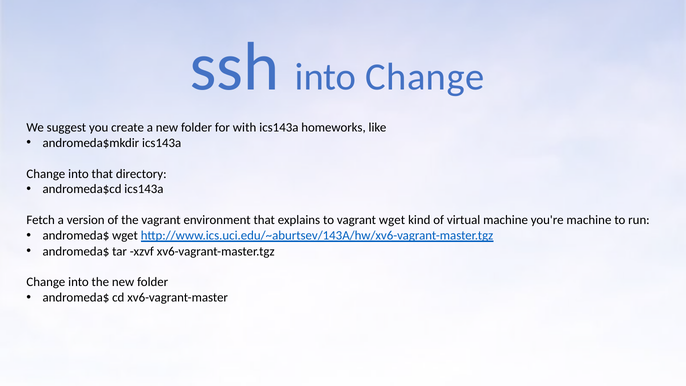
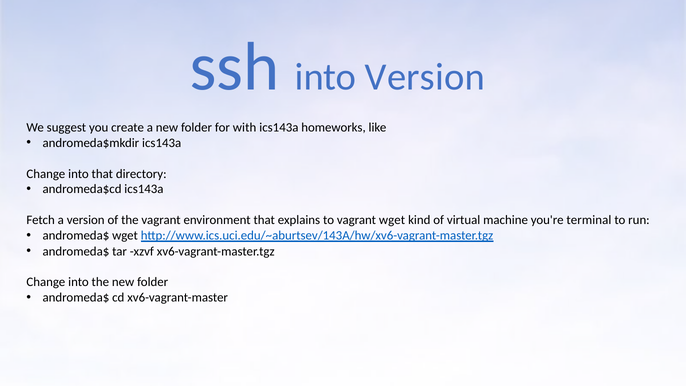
into Change: Change -> Version (425, 77)
you're machine: machine -> terminal (589, 220)
